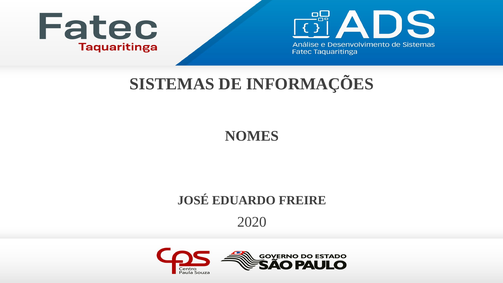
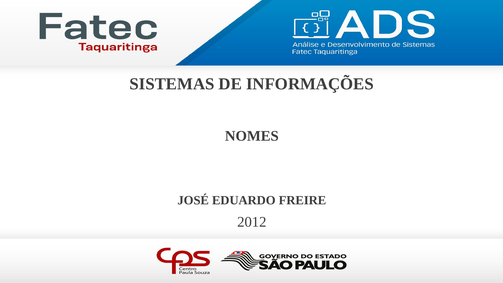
2020: 2020 -> 2012 (252, 222)
